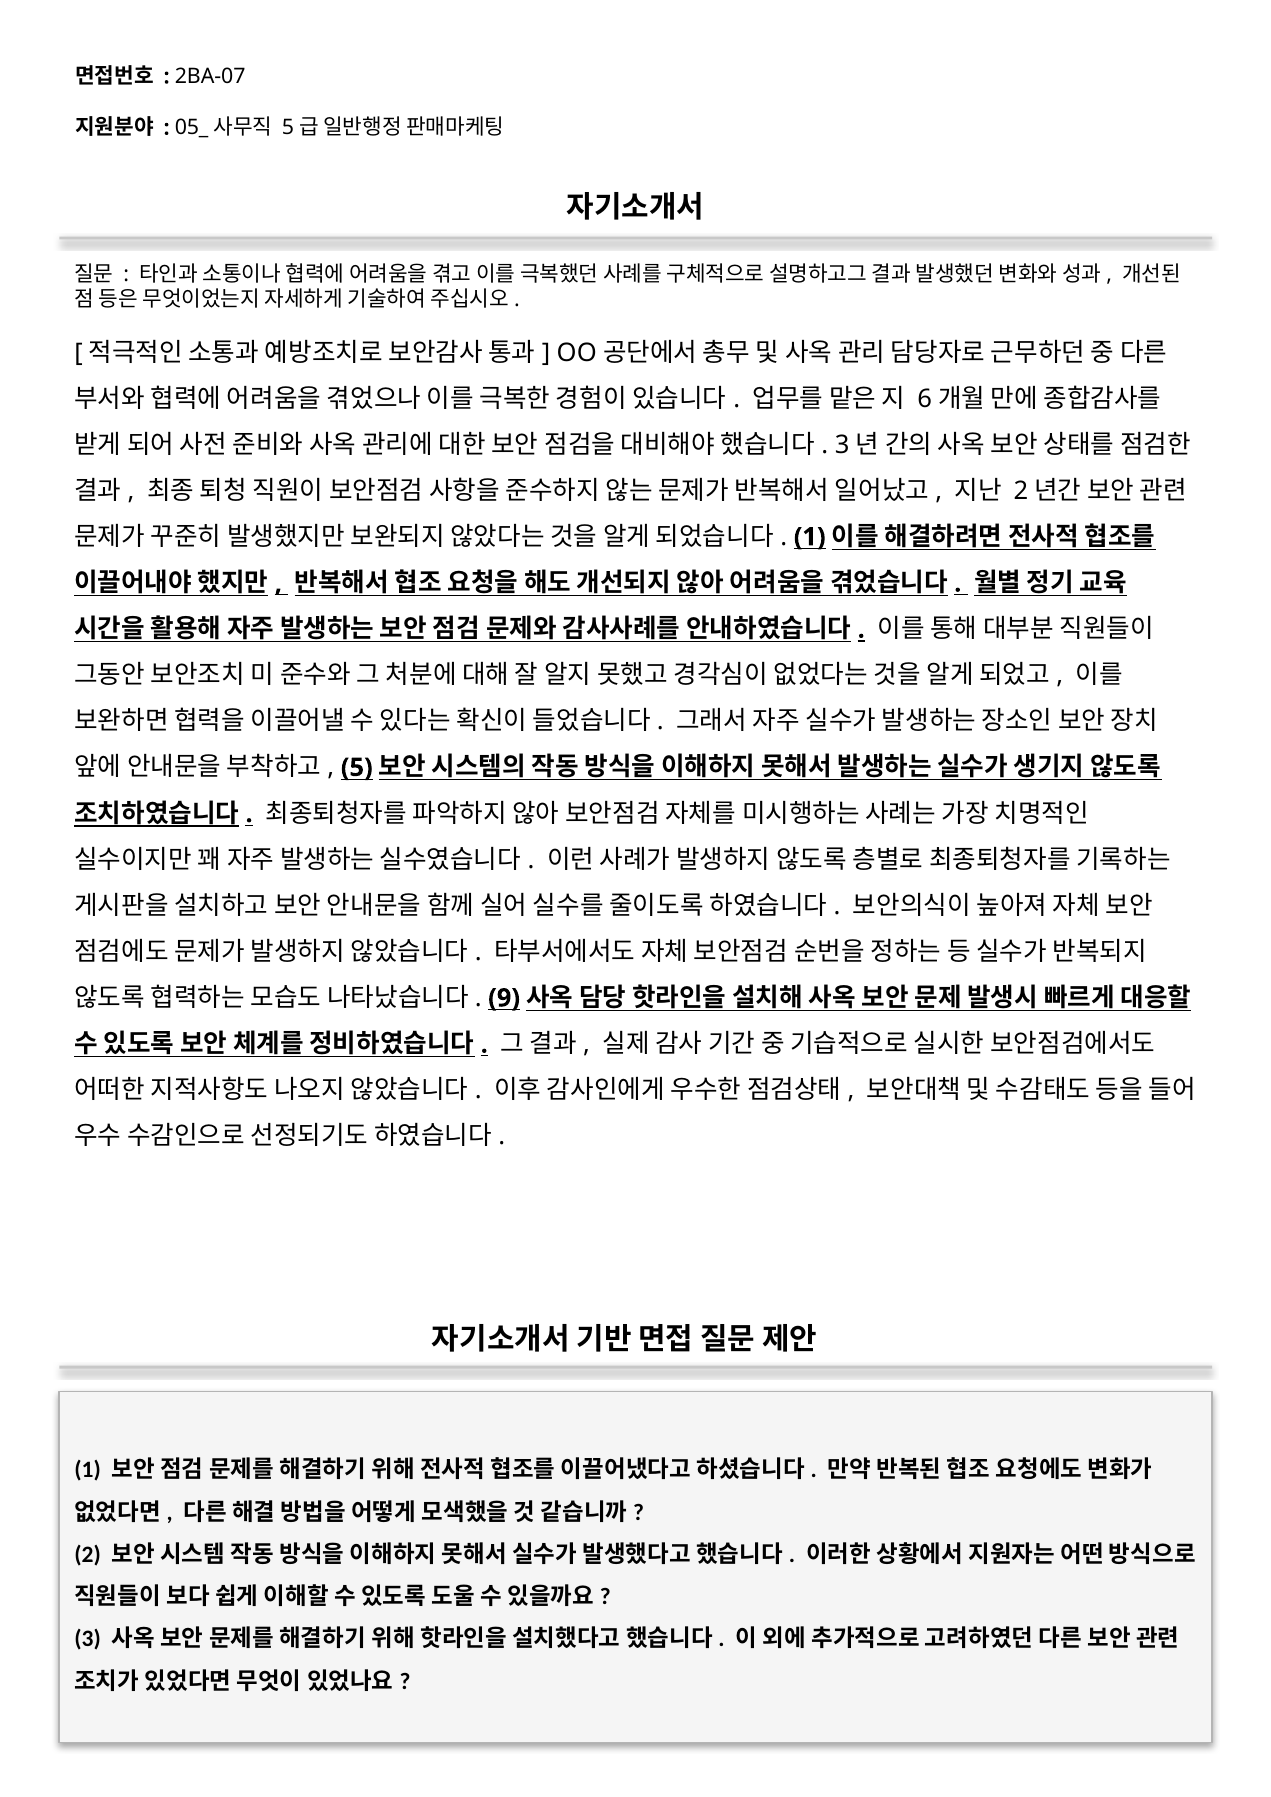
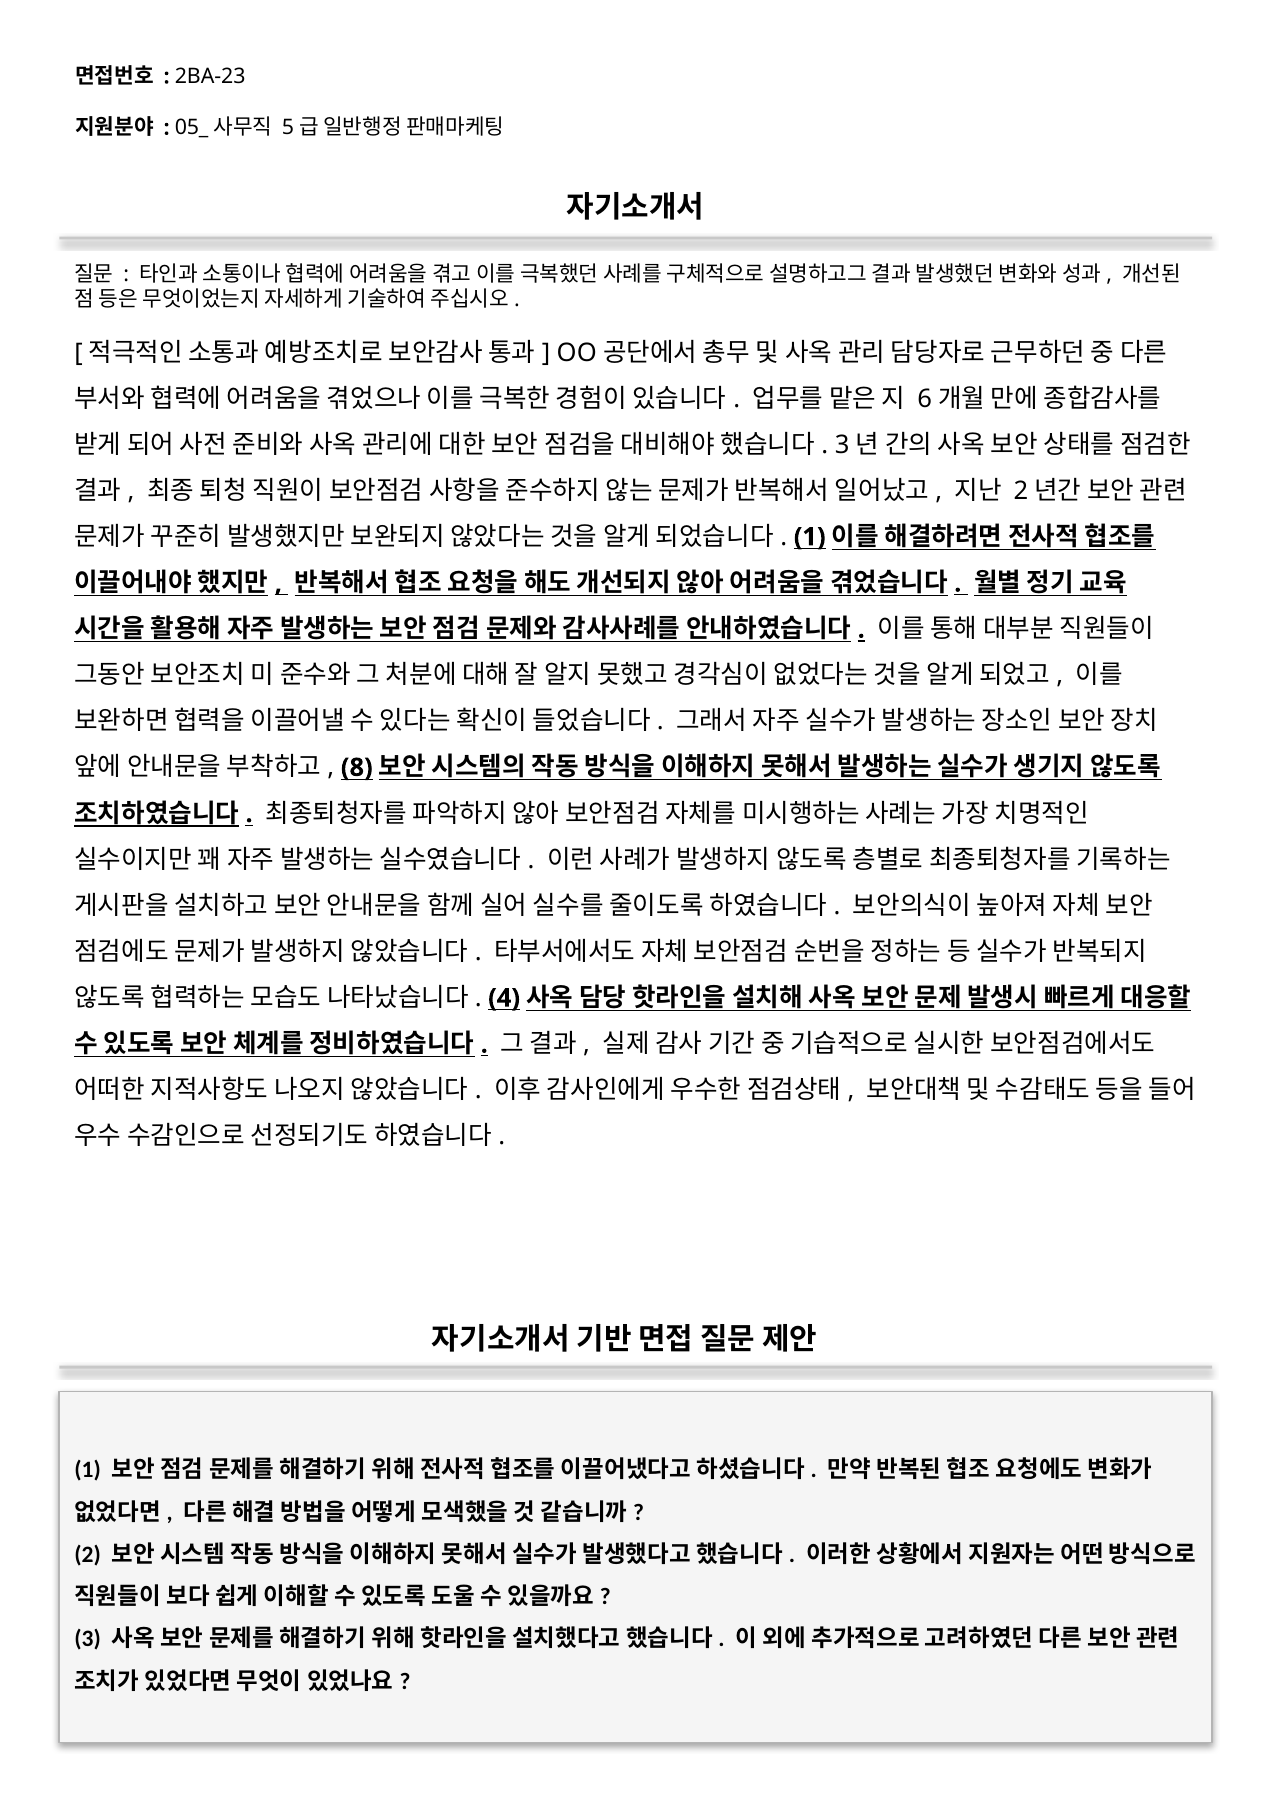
2BA-07: 2BA-07 -> 2BA-23 (210, 76)
5: 5 -> 8 (357, 768)
9: 9 -> 4 (504, 998)
